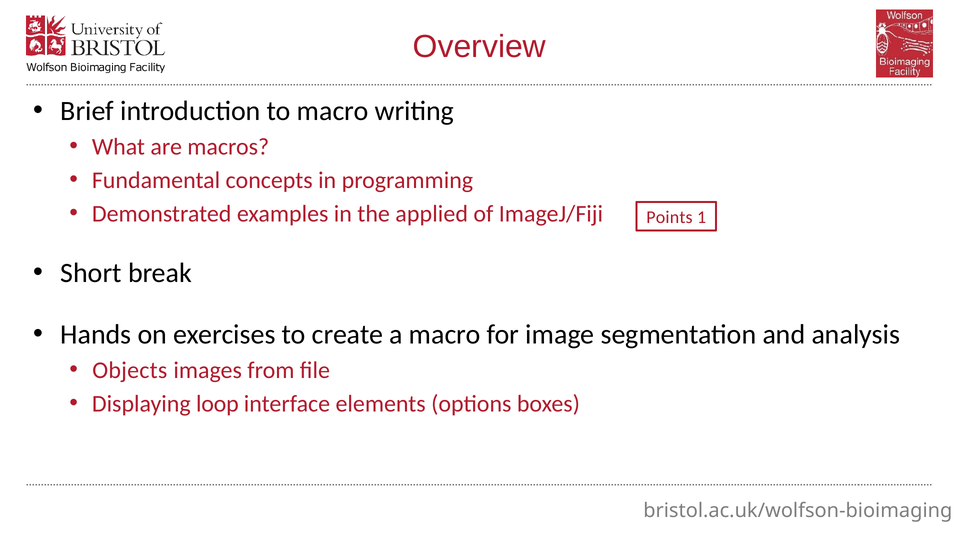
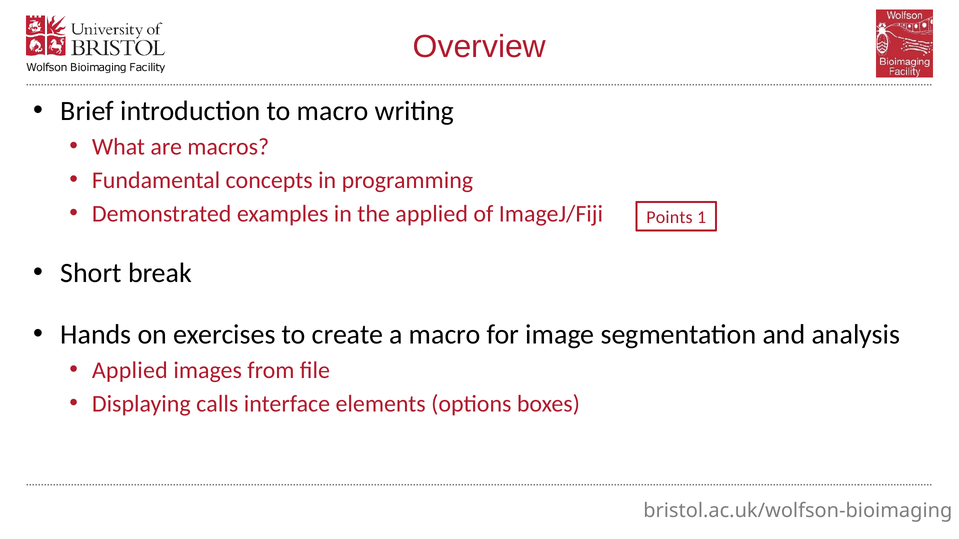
Objects: Objects -> Applied (130, 371)
loop: loop -> calls (217, 404)
